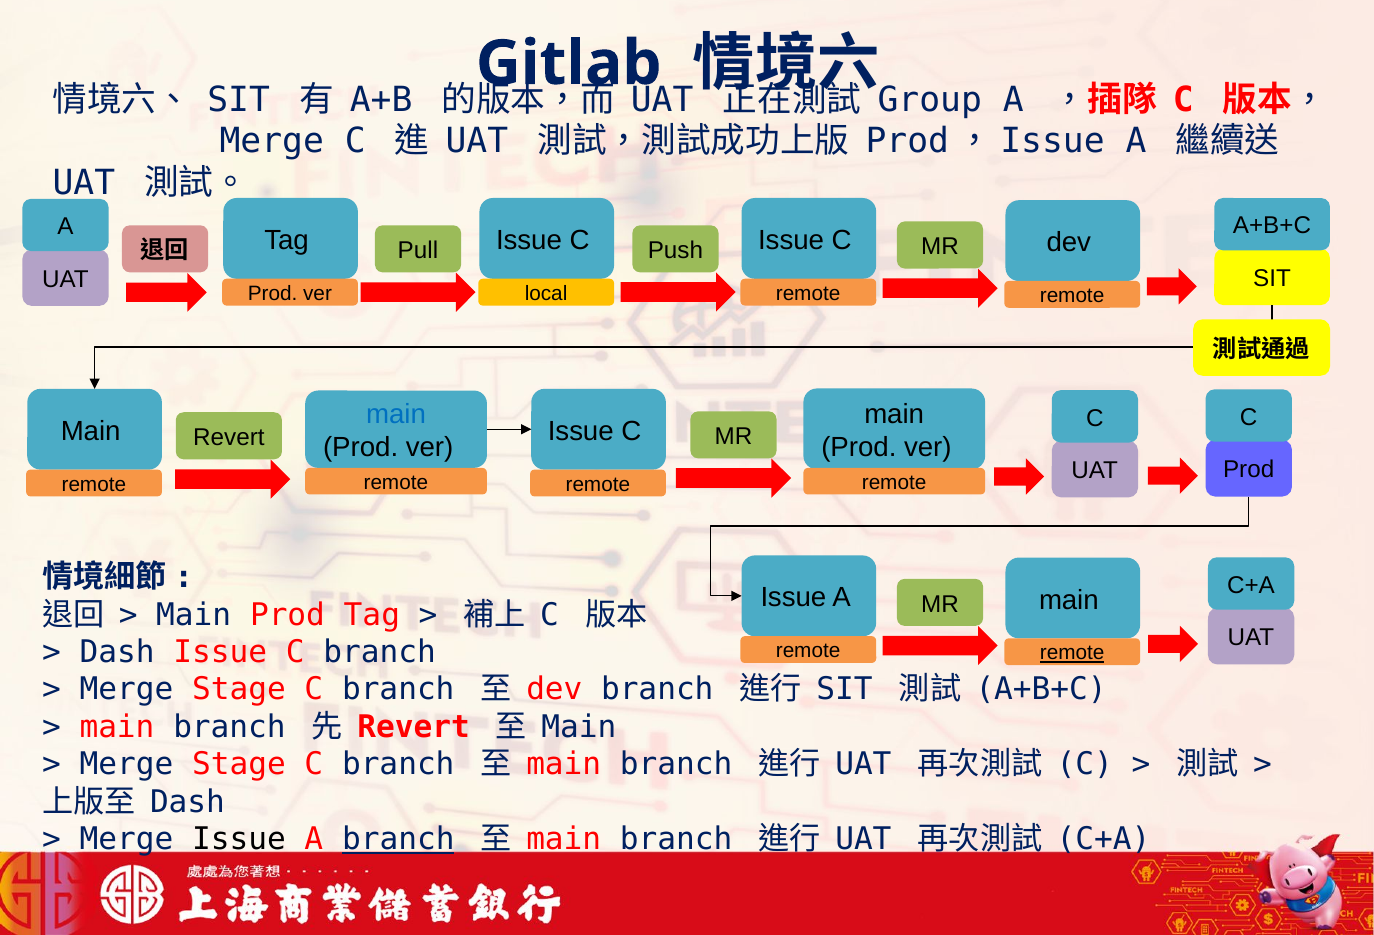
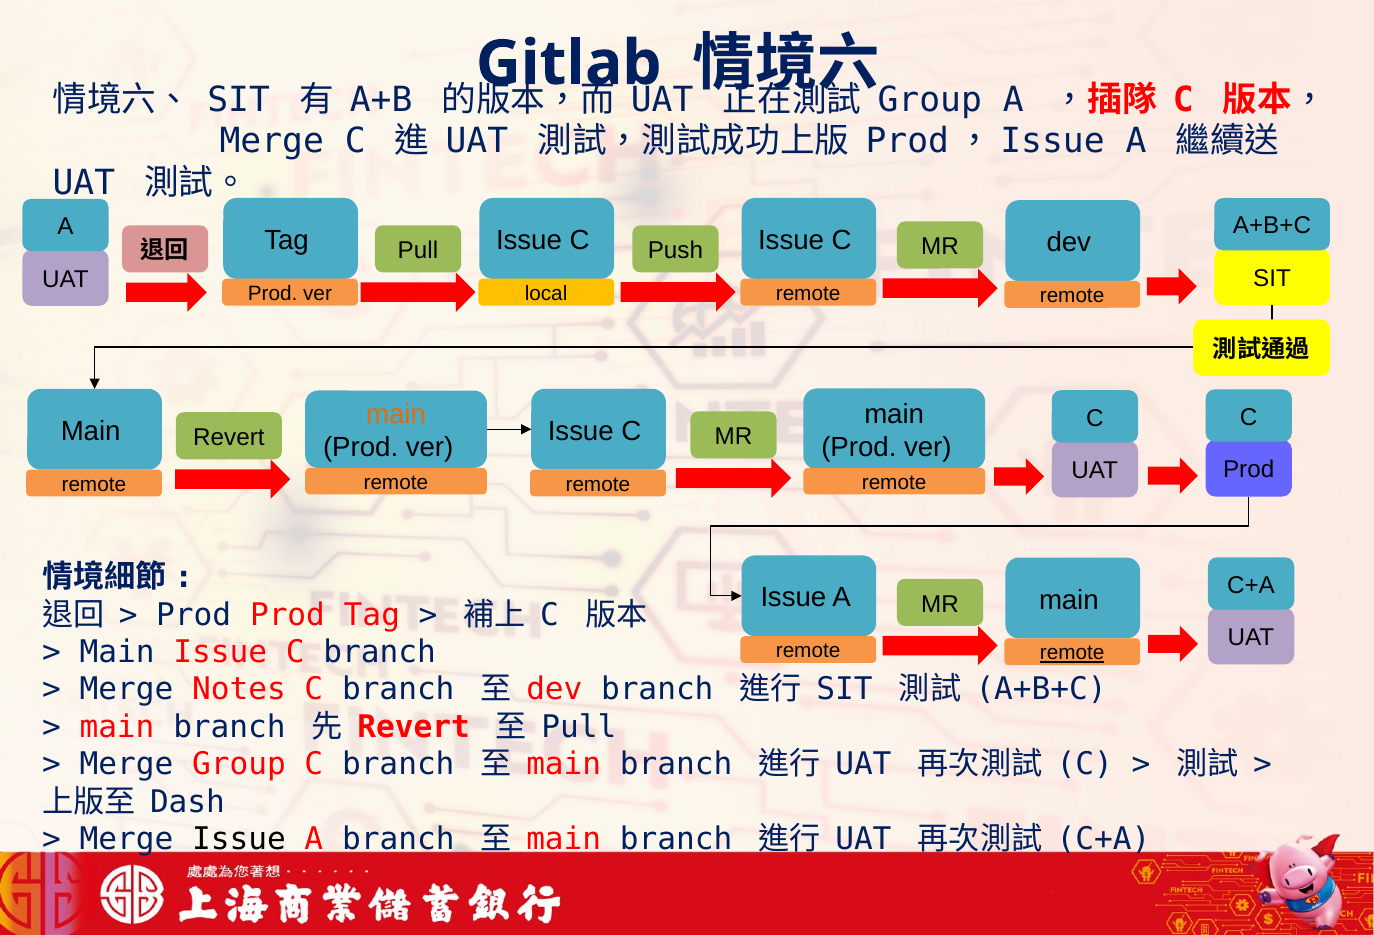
main colour: blue -> orange (396, 414)
Main: Main -> Prod (194, 615)
Dash: Dash -> Main (117, 652)
Stage: Stage -> Notes (239, 689)
Main: Main -> Pull (579, 727)
Stage: Stage -> Group (239, 764)
branch underline: present -> none (398, 839)
